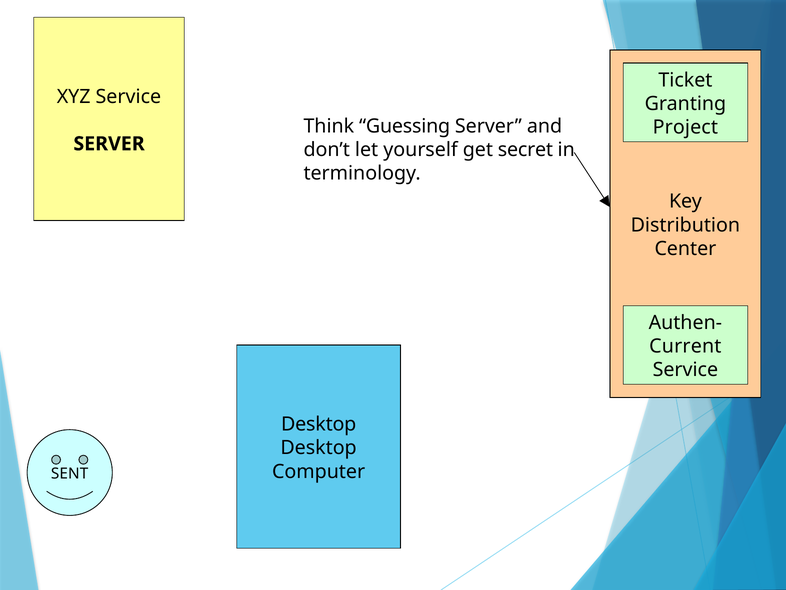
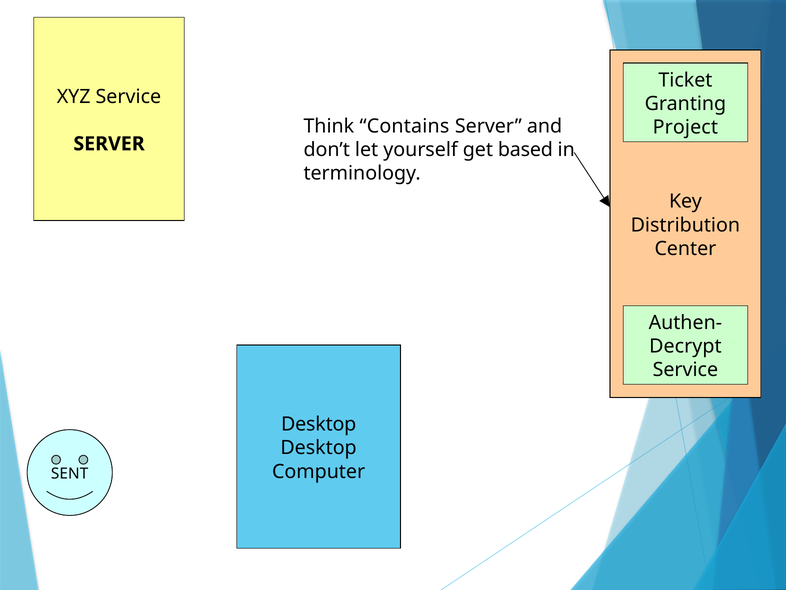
Guessing: Guessing -> Contains (404, 126)
secret: secret -> based (525, 150)
Current: Current -> Decrypt (685, 346)
